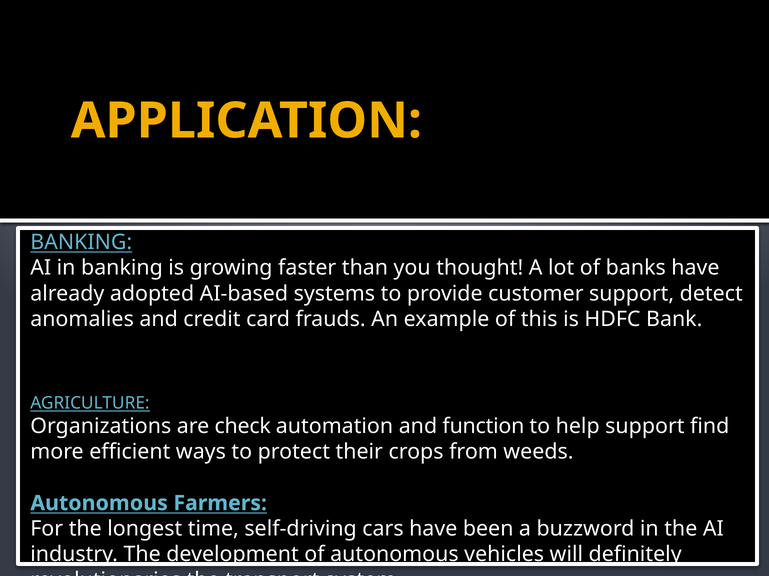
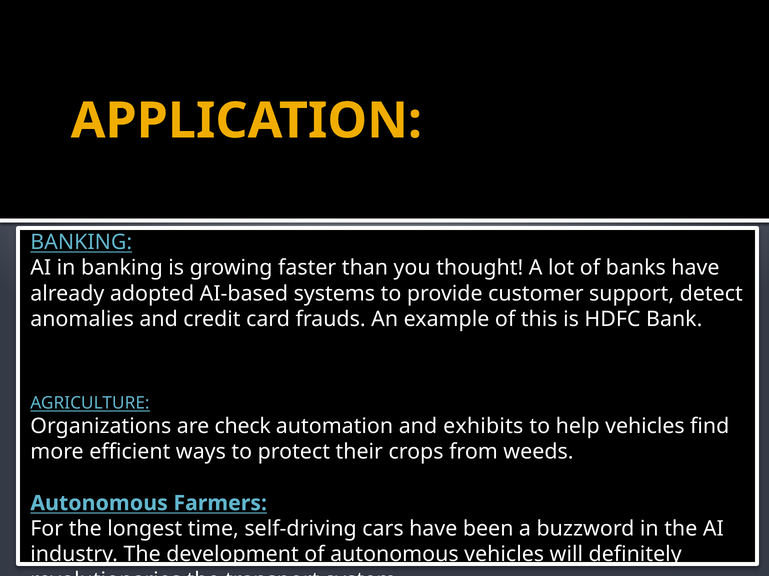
function: function -> exhibits (483, 427)
help support: support -> vehicles (645, 427)
